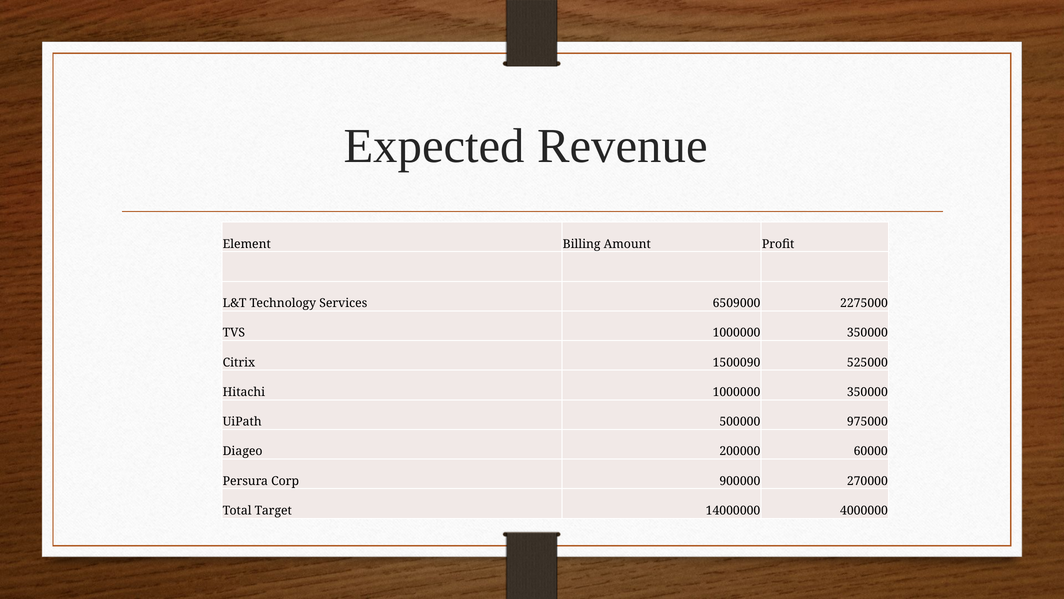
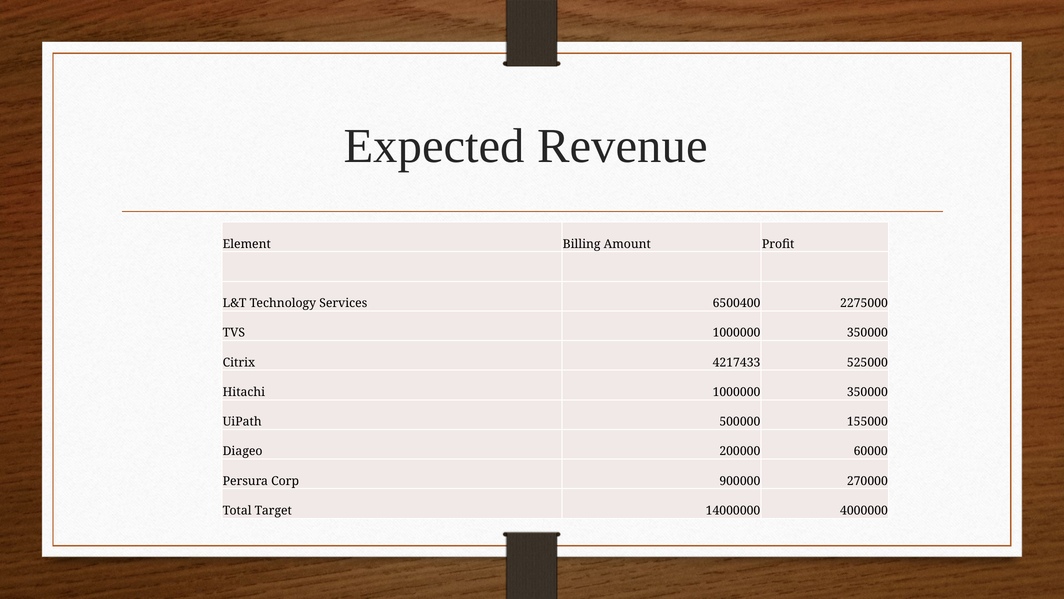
6509000: 6509000 -> 6500400 (737, 303)
1500090: 1500090 -> 4217433 (737, 362)
975000: 975000 -> 155000 (867, 421)
